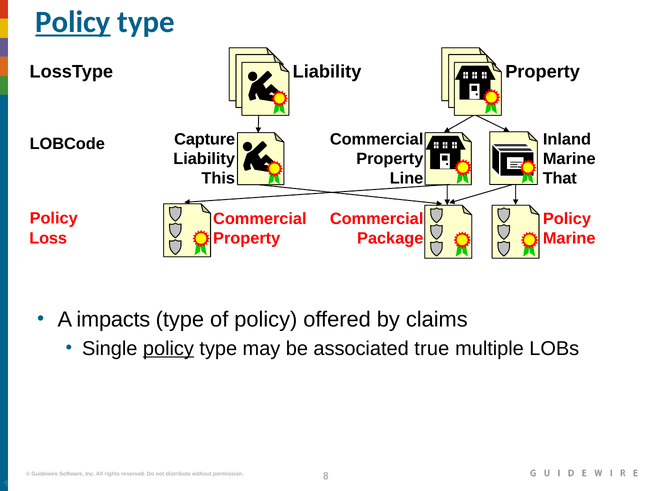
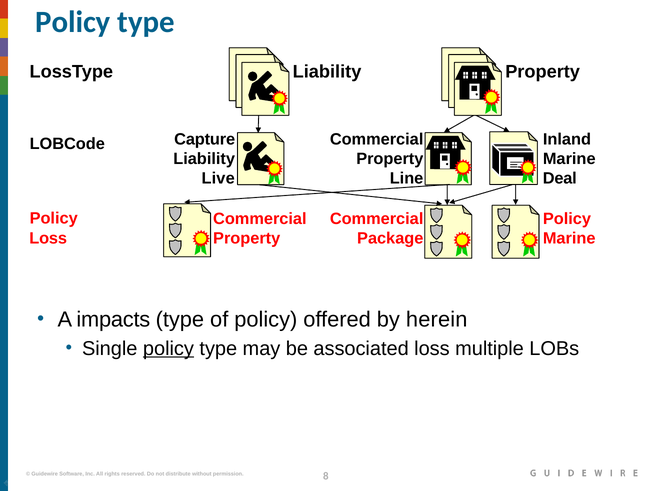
Policy underline: present -> none (73, 22)
This: This -> Live (218, 178)
That: That -> Deal (560, 178)
claims: claims -> herein (437, 319)
associated true: true -> loss (432, 348)
